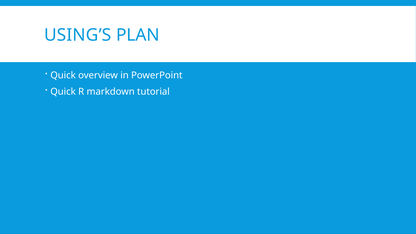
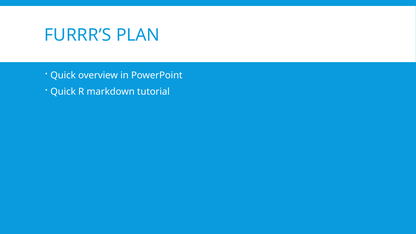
USING’S: USING’S -> FURRR’S (78, 35)
